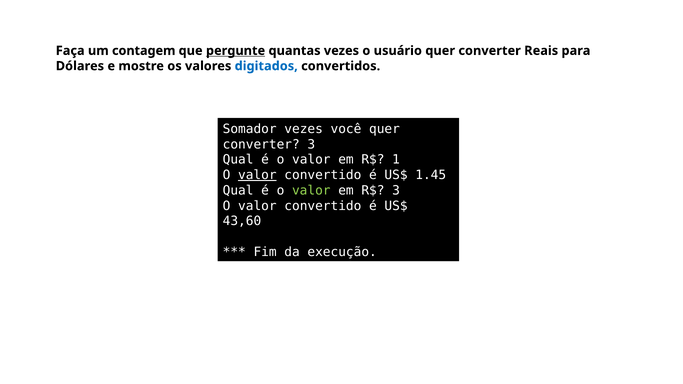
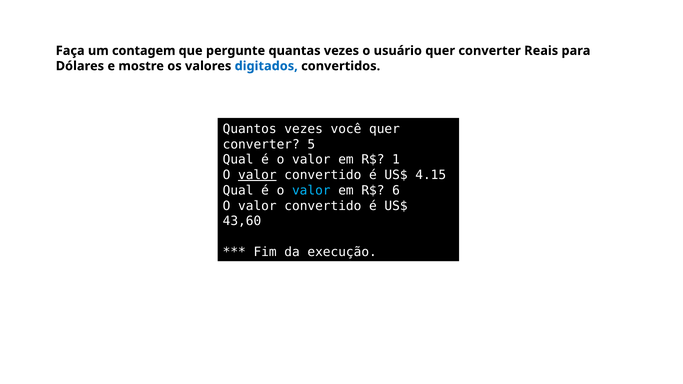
pergunte underline: present -> none (236, 51)
Somador: Somador -> Quantos (250, 129)
converter 3: 3 -> 5 (311, 144)
1.45: 1.45 -> 4.15 (431, 175)
valor colour: light green -> light blue (311, 191)
R$ 3: 3 -> 6 (396, 191)
